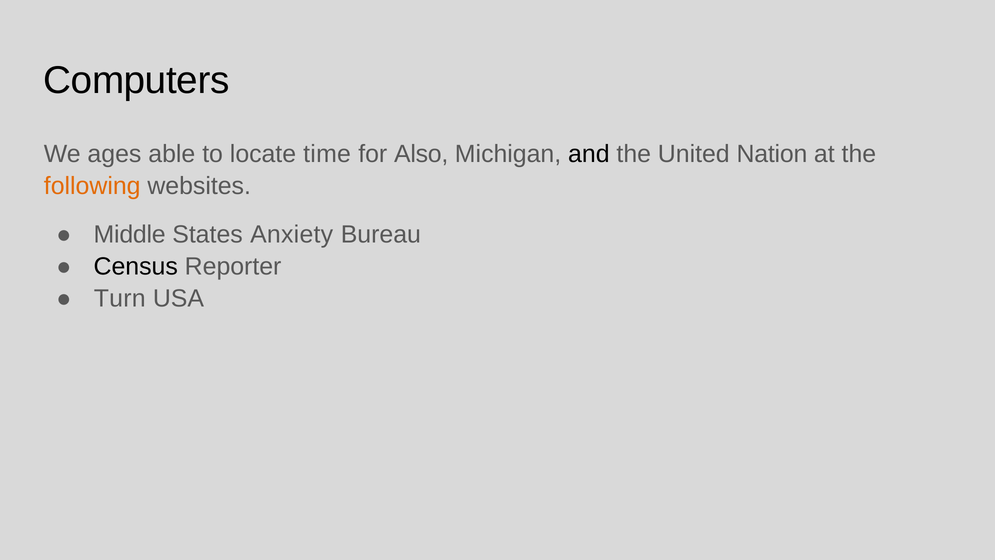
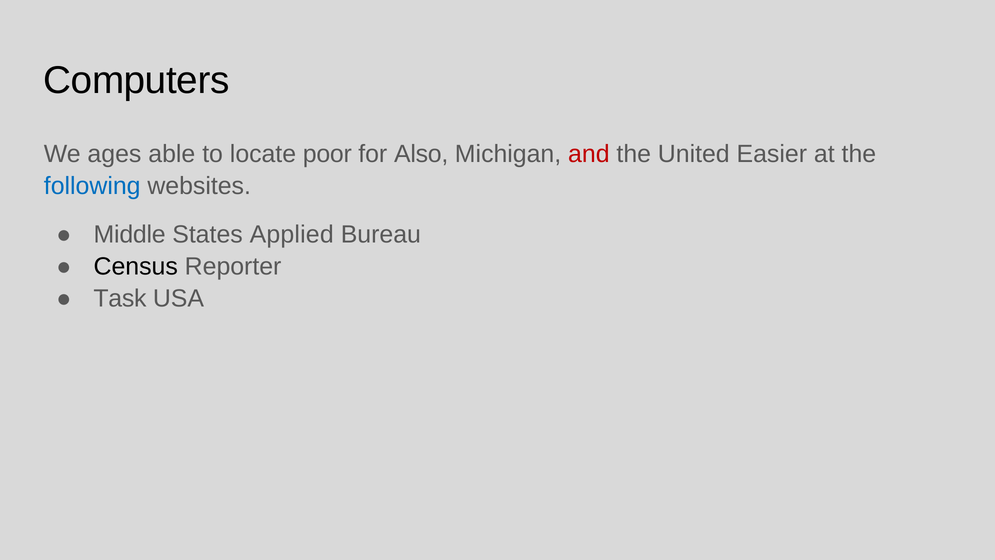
time: time -> poor (327, 154)
and colour: black -> red (589, 154)
Nation: Nation -> Easier (772, 154)
following colour: orange -> blue (92, 186)
Anxiety: Anxiety -> Applied (292, 234)
Turn: Turn -> Task (120, 298)
